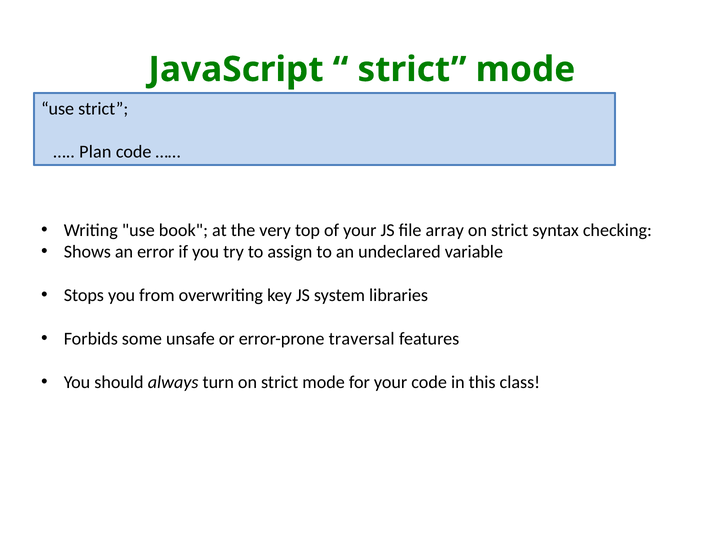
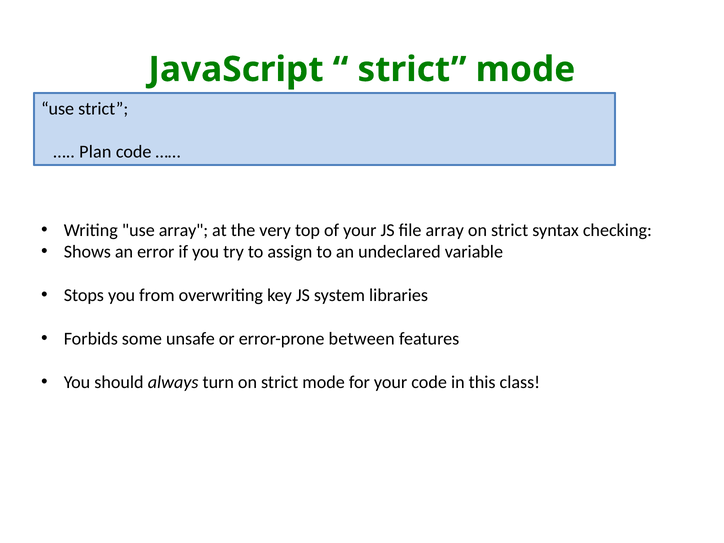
use book: book -> array (183, 230)
traversal: traversal -> between (362, 339)
